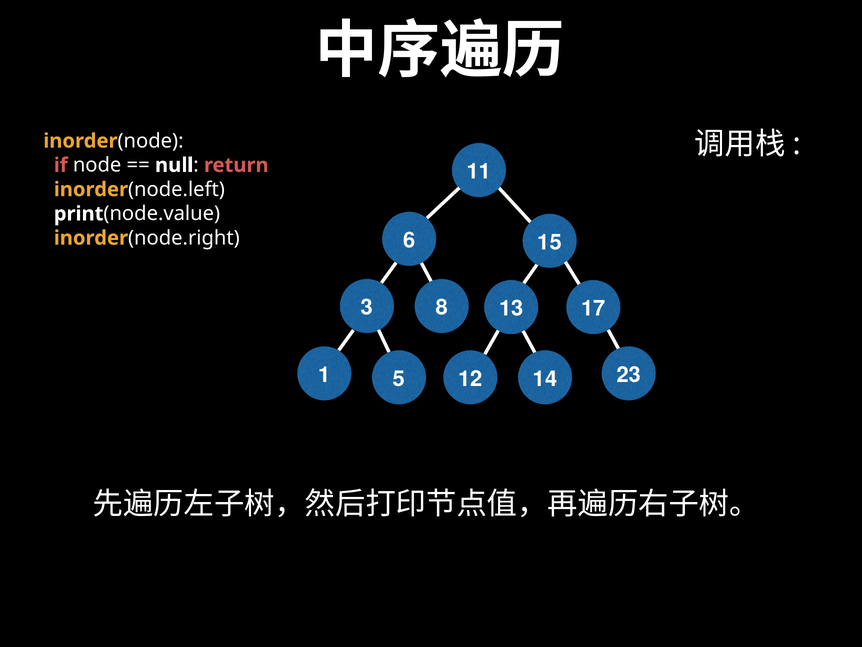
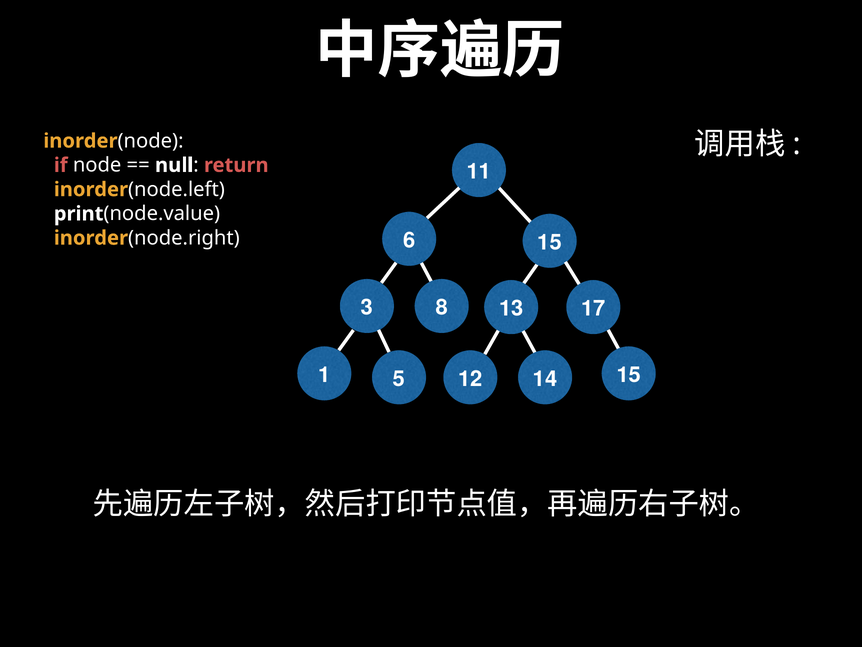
23: 23 -> 15 (629, 375)
